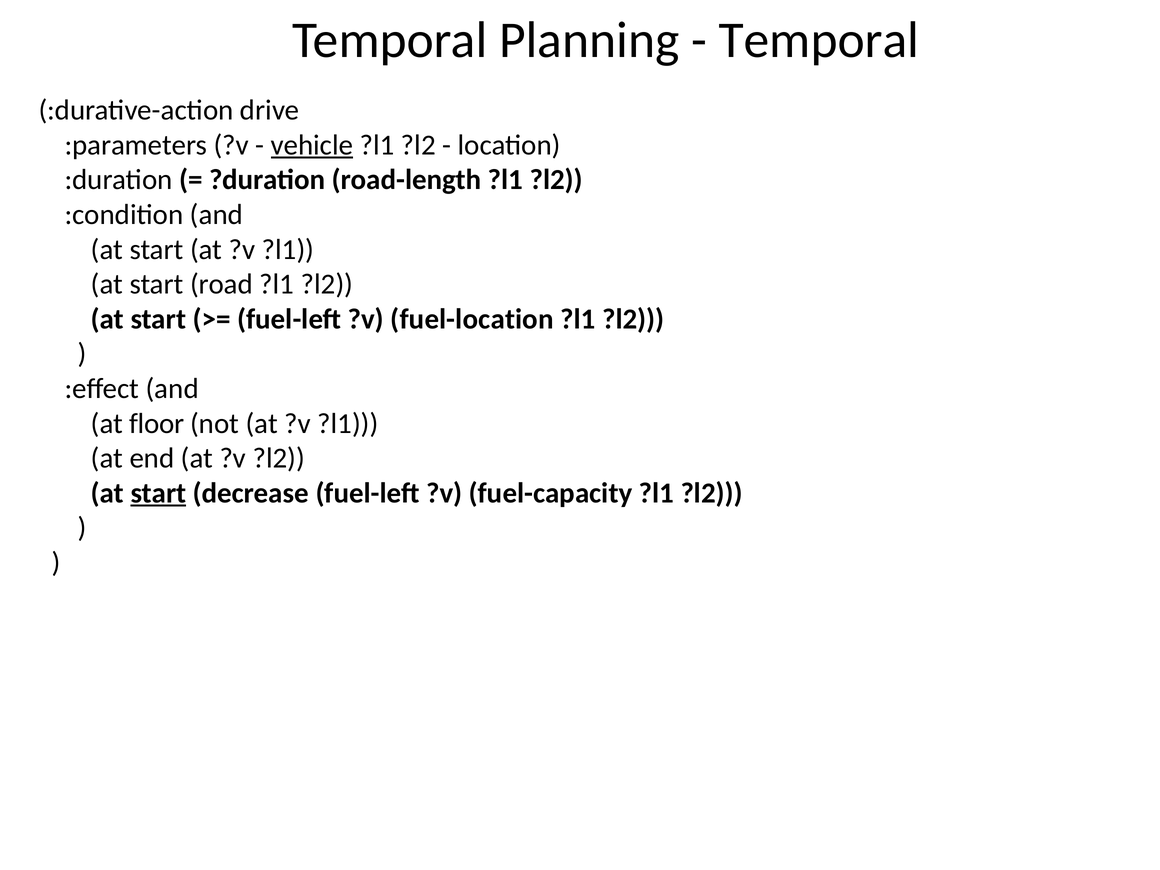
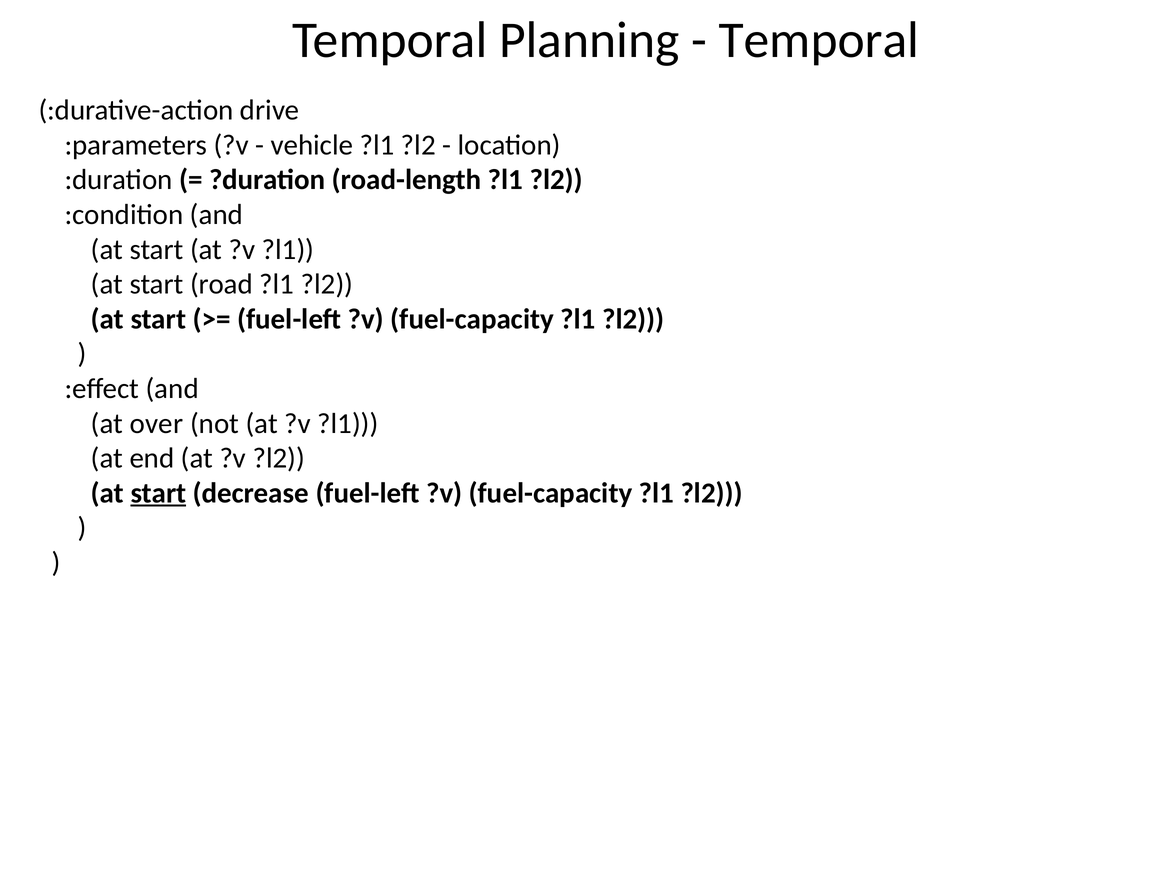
vehicle underline: present -> none (312, 145)
fuel-location: fuel-location -> fuel-capacity (472, 319)
floor: floor -> over (156, 424)
